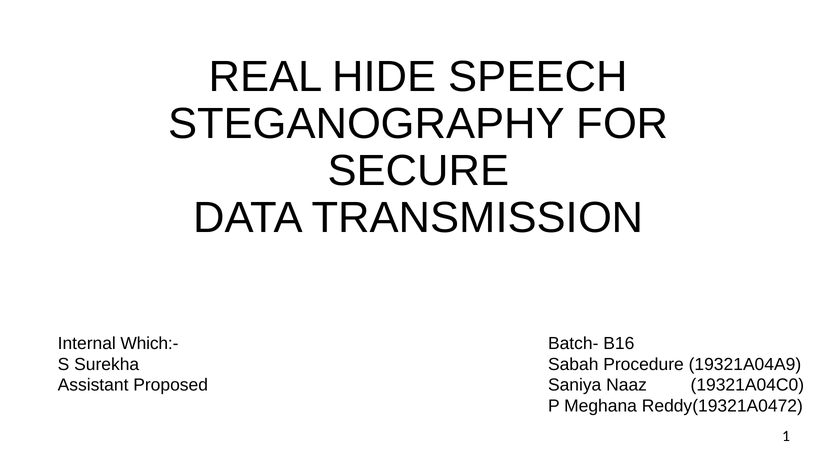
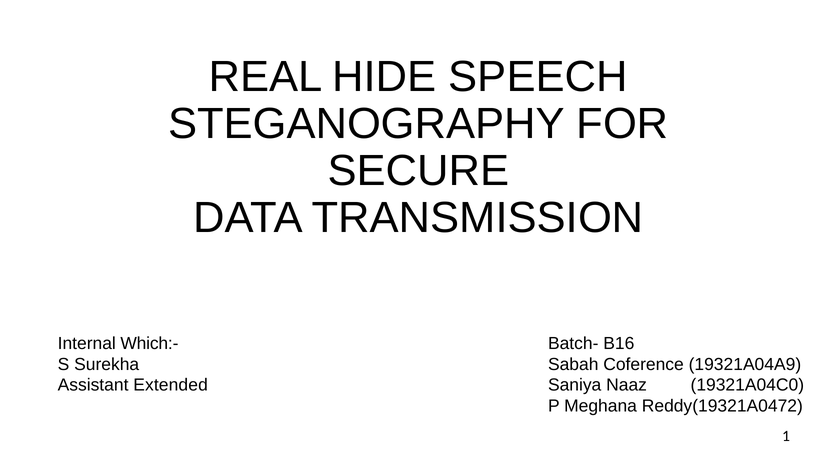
Procedure: Procedure -> Coference (644, 364)
Proposed: Proposed -> Extended (171, 385)
